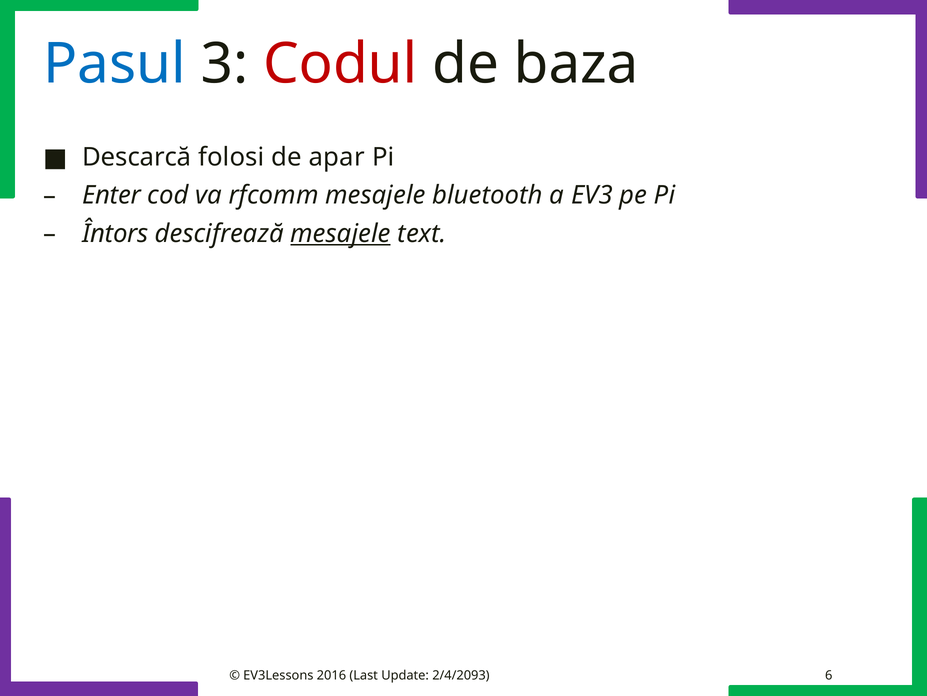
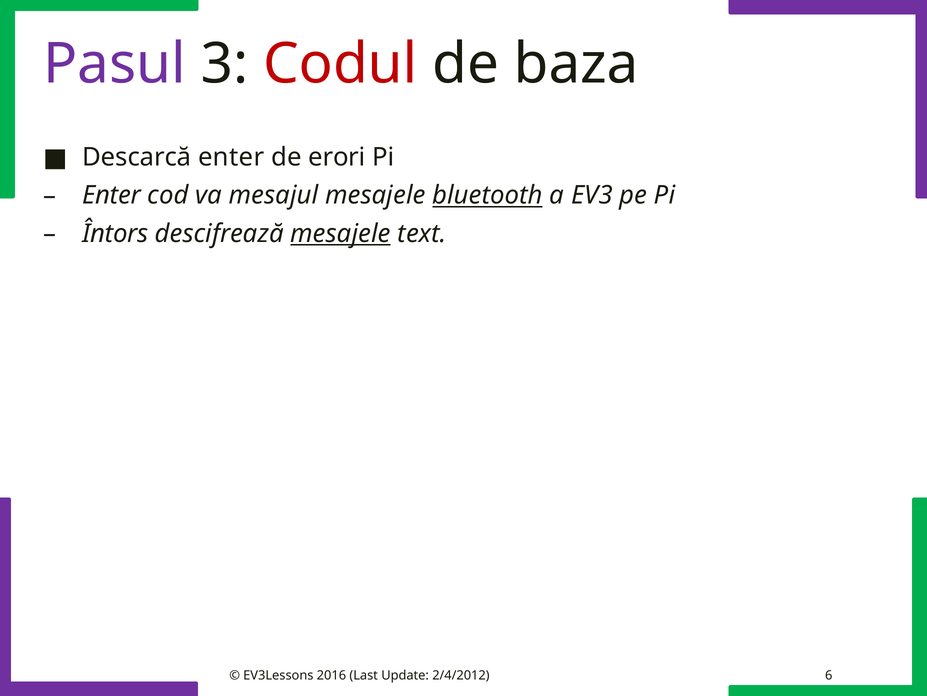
Pasul colour: blue -> purple (114, 64)
Descarcă folosi: folosi -> enter (231, 157)
apar: apar -> erori (337, 157)
rfcomm: rfcomm -> mesajul (274, 195)
bluetooth underline: none -> present (487, 195)
2/4/2093: 2/4/2093 -> 2/4/2012 (461, 675)
